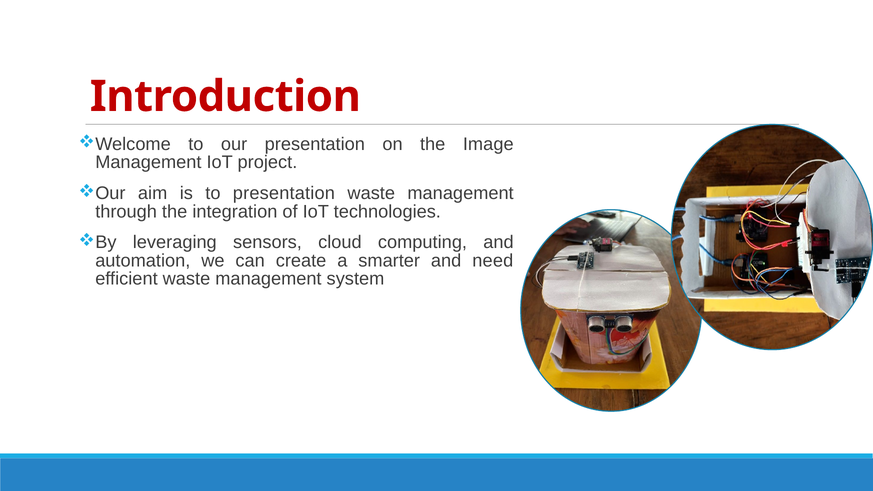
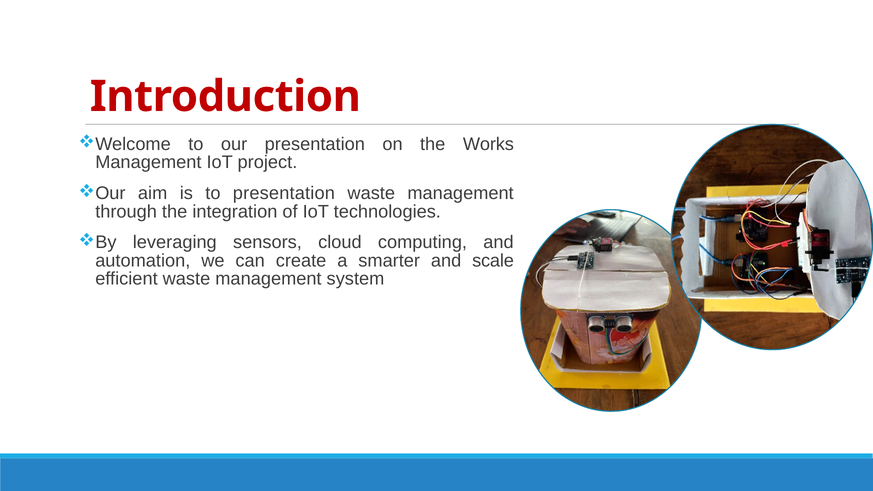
Image: Image -> Works (488, 144)
need: need -> scale (493, 261)
